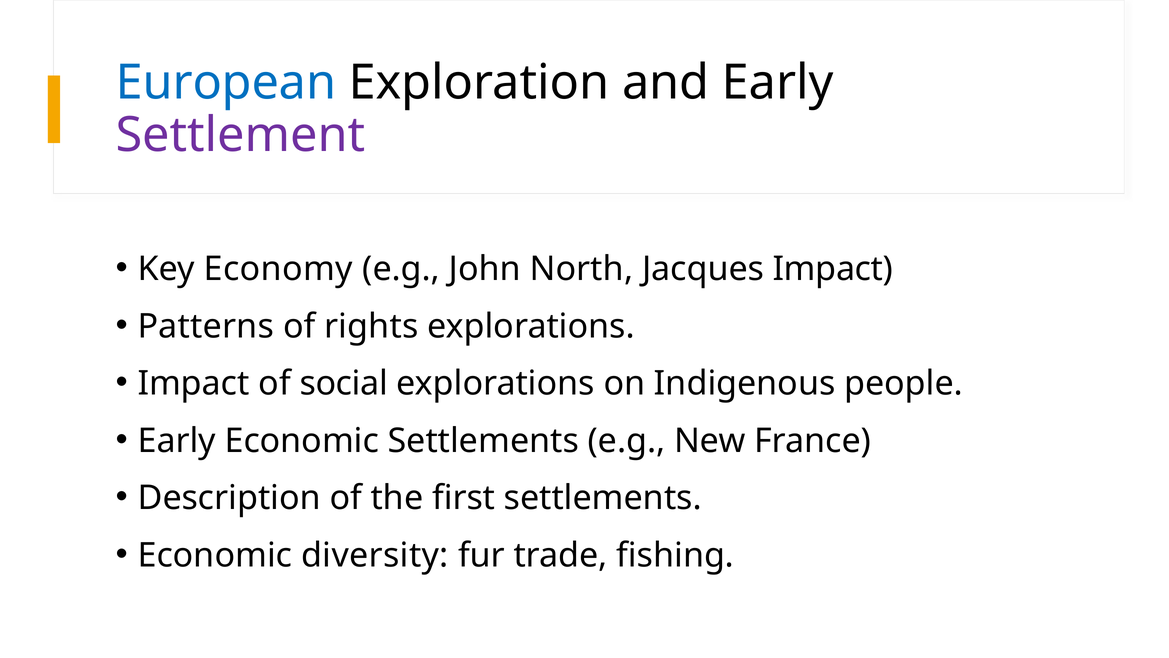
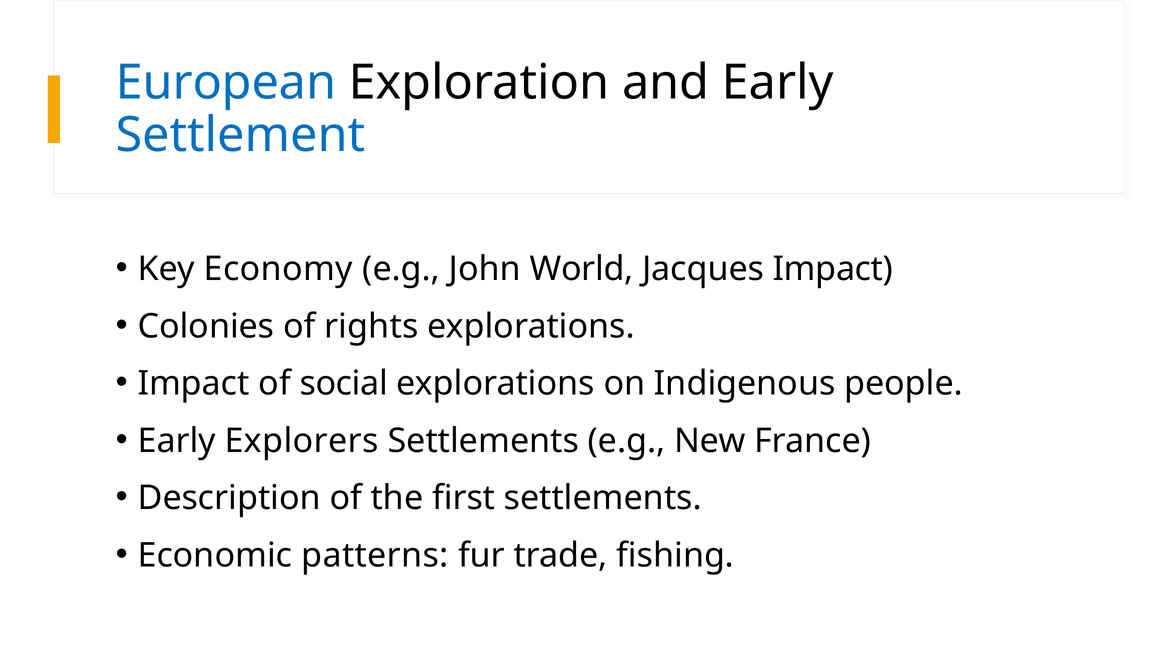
Settlement colour: purple -> blue (241, 135)
North: North -> World (582, 269)
Patterns: Patterns -> Colonies (206, 326)
Early Economic: Economic -> Explorers (302, 440)
diversity: diversity -> patterns (375, 555)
